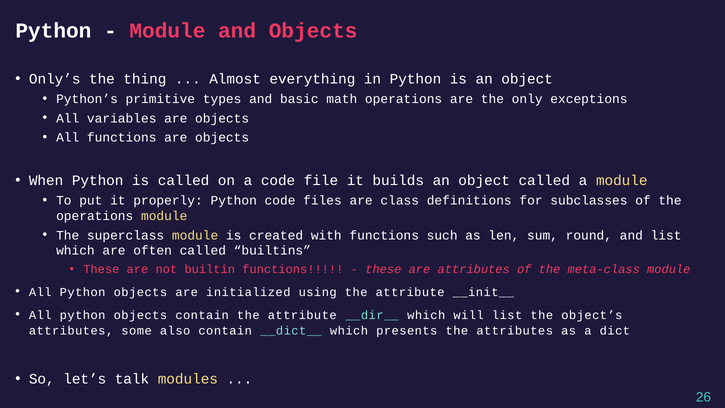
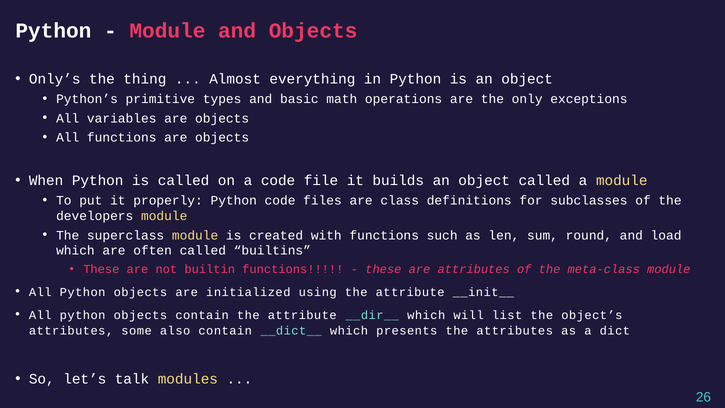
operations: operations -> developers (95, 216)
and list: list -> load (666, 235)
